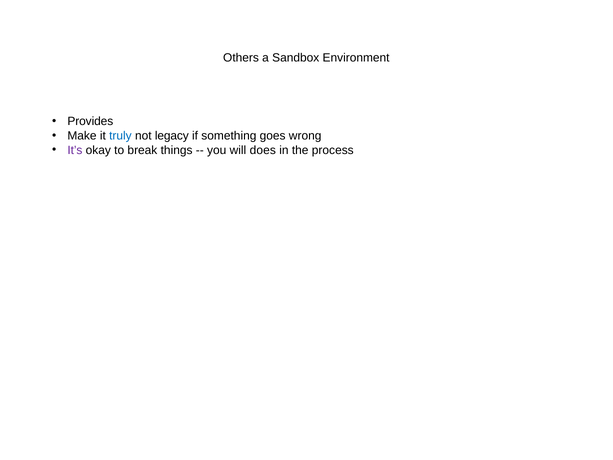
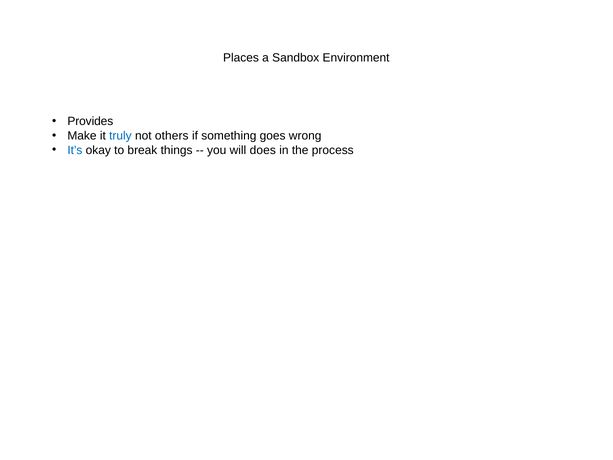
Others: Others -> Places (241, 58)
legacy: legacy -> others (172, 136)
It’s colour: purple -> blue (75, 150)
